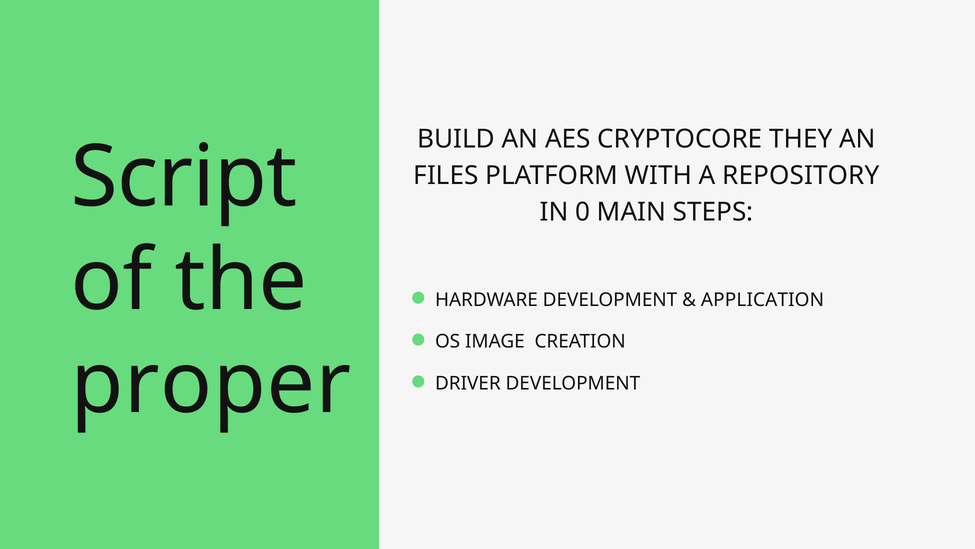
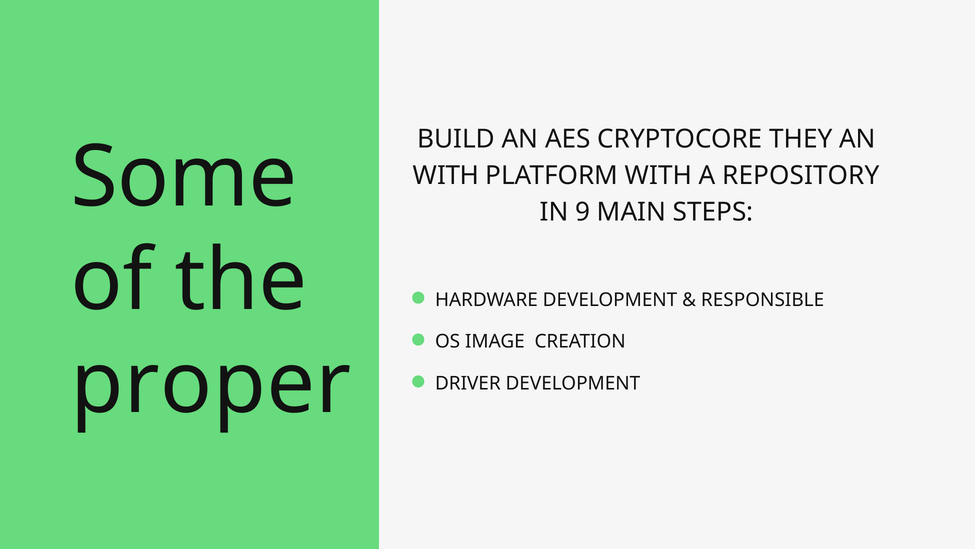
Script: Script -> Some (184, 177)
FILES: FILES -> WITH (446, 175)
0: 0 -> 9 (583, 212)
APPLICATION: APPLICATION -> RESPONSIBLE (763, 299)
